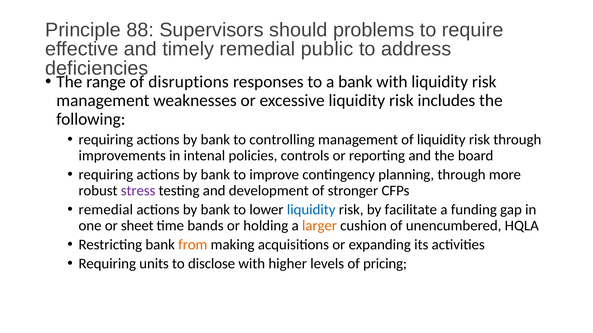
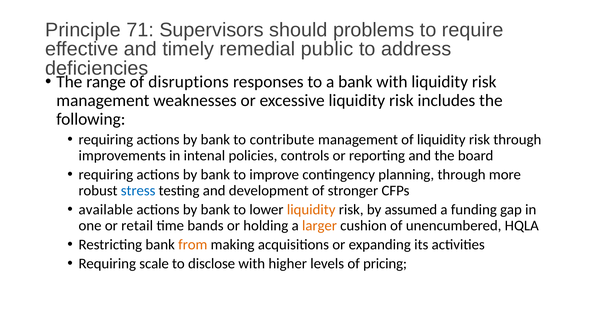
88: 88 -> 71 (140, 30)
controlling: controlling -> contribute (282, 140)
stress colour: purple -> blue (138, 191)
remedial: remedial -> available (106, 210)
liquidity colour: blue -> orange (311, 210)
facilitate: facilitate -> assumed (411, 210)
sheet: sheet -> retail (137, 226)
units: units -> scale (154, 264)
